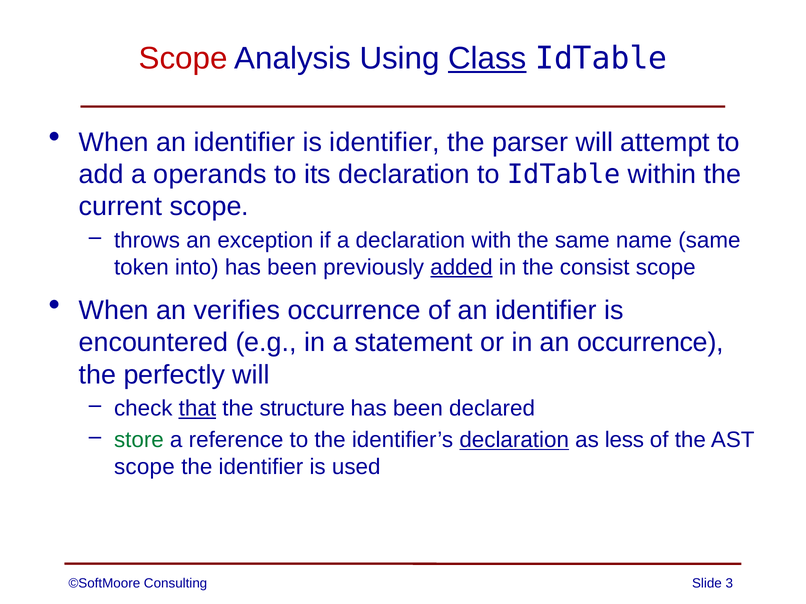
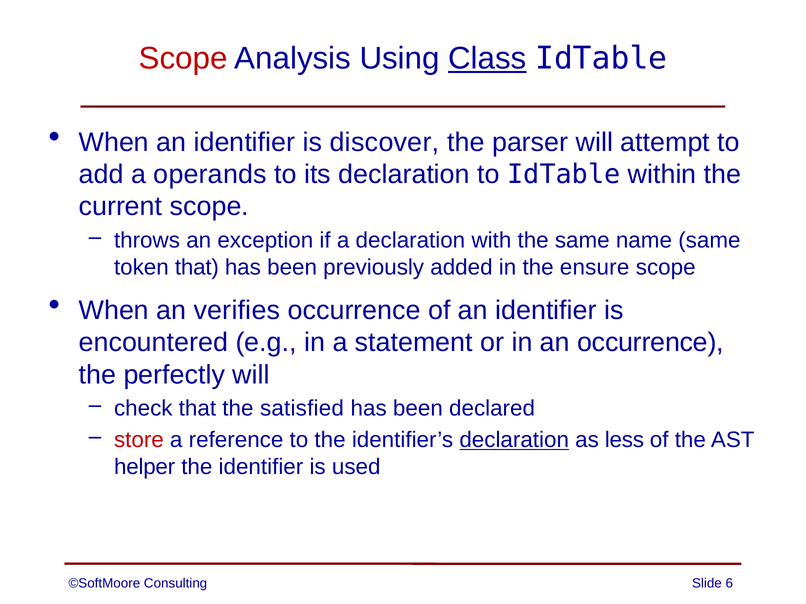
is identifier: identifier -> discover (385, 142)
token into: into -> that (197, 267)
added underline: present -> none (461, 267)
consist: consist -> ensure (595, 267)
that underline: present -> none (197, 409)
structure: structure -> satisfied (302, 409)
store colour: green -> red (139, 440)
scope: scope -> helper (145, 467)
3: 3 -> 6 (729, 584)
